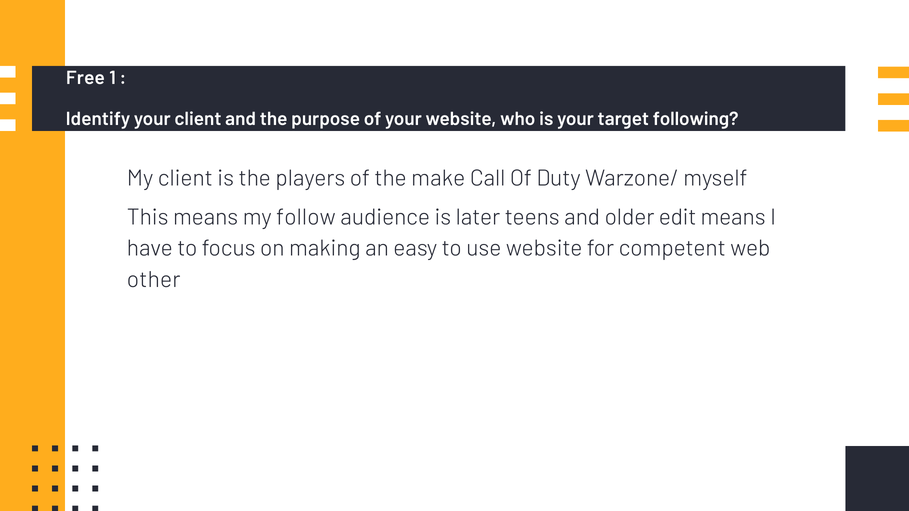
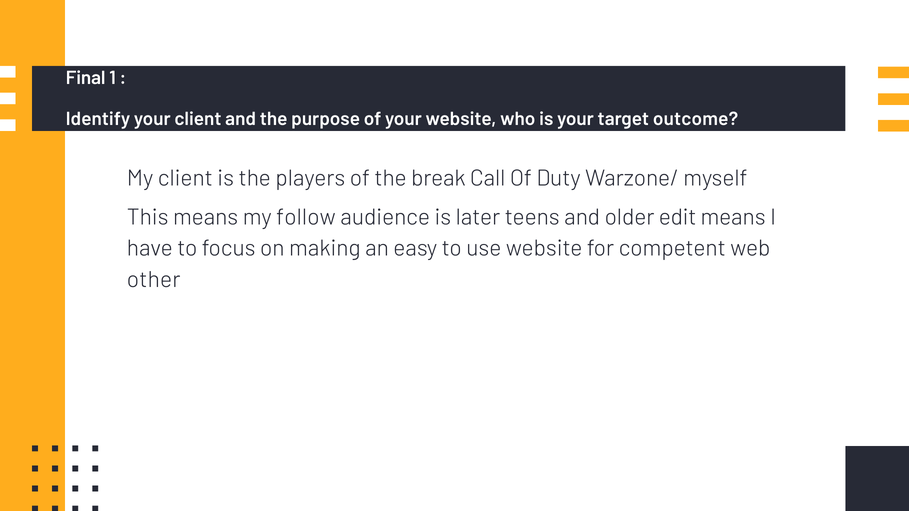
Free: Free -> Final (86, 78)
following: following -> outcome (696, 119)
make: make -> break (438, 178)
